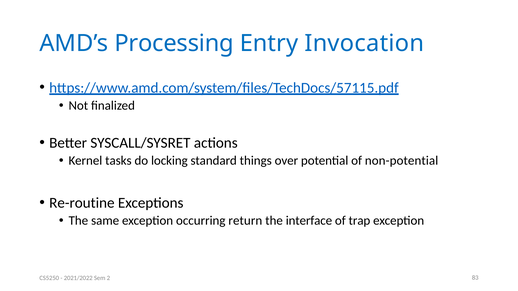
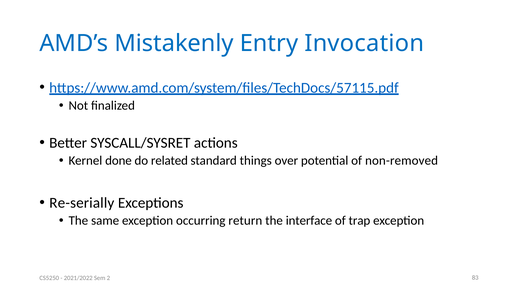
Processing: Processing -> Mistakenly (174, 44)
tasks: tasks -> done (118, 161)
locking: locking -> related (169, 161)
non-potential: non-potential -> non-removed (402, 161)
Re-routine: Re-routine -> Re-serially (82, 203)
